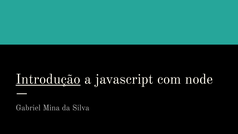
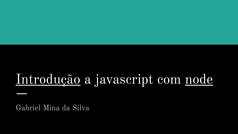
node underline: none -> present (199, 79)
